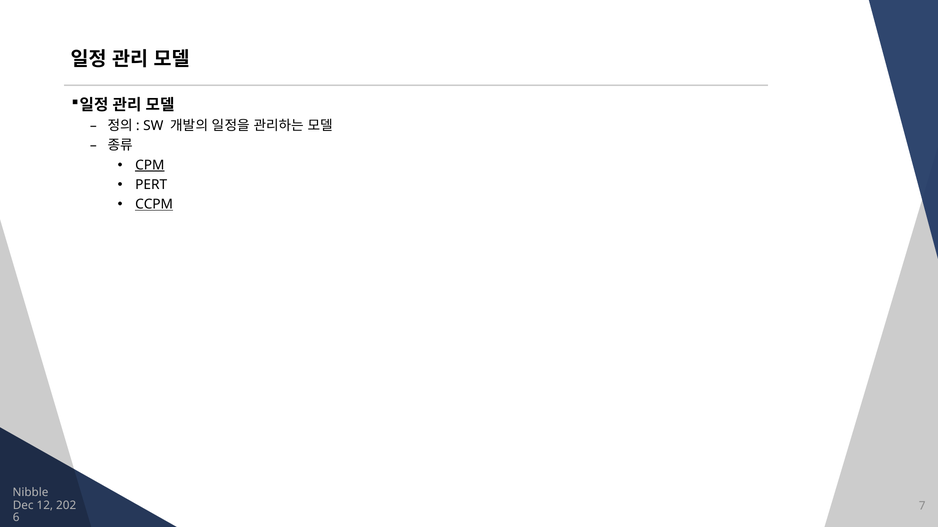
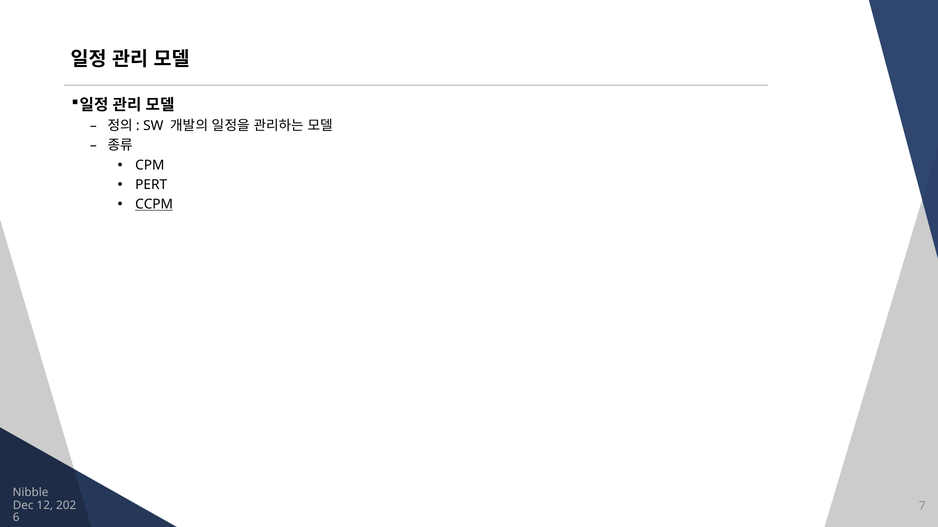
CPM underline: present -> none (150, 165)
